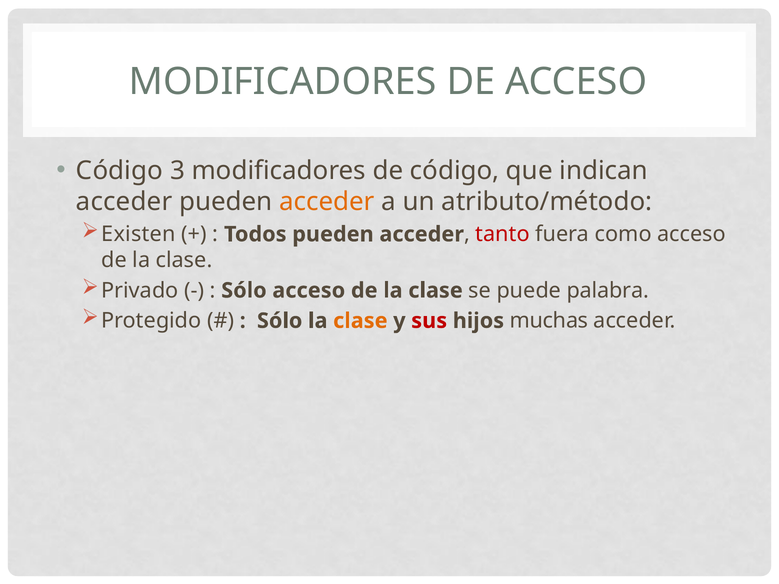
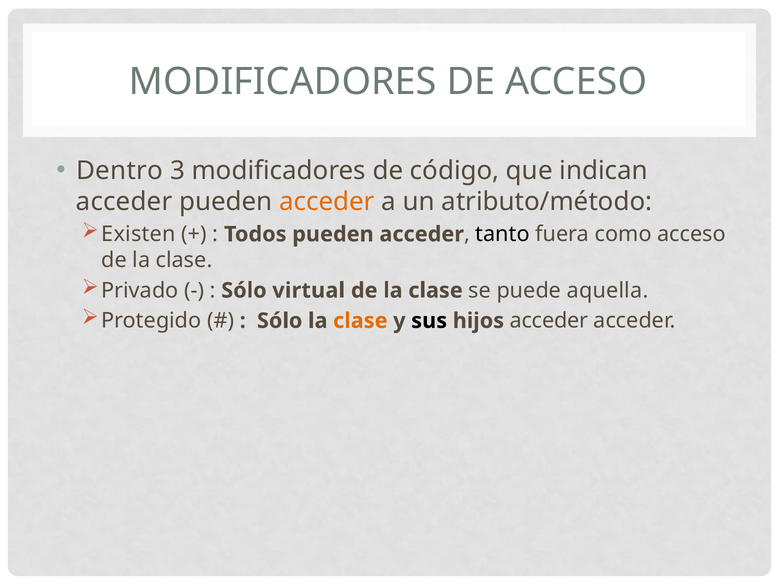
Código: Código -> Dentro (119, 171)
tanto colour: red -> black (503, 234)
Sólo acceso: acceso -> virtual (309, 291)
palabra: palabra -> aquella (608, 291)
sus colour: red -> black (429, 321)
hijos muchas: muchas -> acceder (549, 321)
